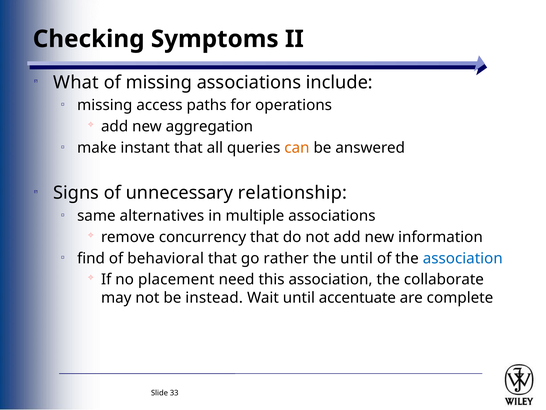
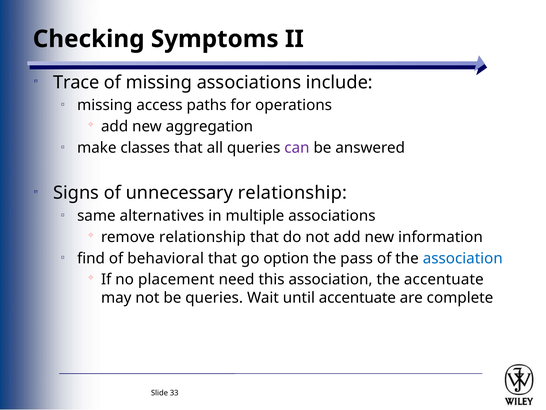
What: What -> Trace (76, 82)
instant: instant -> classes (145, 148)
can colour: orange -> purple (297, 148)
remove concurrency: concurrency -> relationship (202, 237)
rather: rather -> option (286, 258)
the until: until -> pass (357, 258)
the collaborate: collaborate -> accentuate (444, 279)
be instead: instead -> queries (214, 297)
